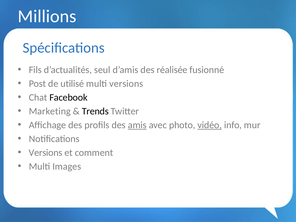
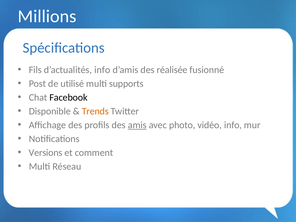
d’actualités seul: seul -> info (102, 70)
multi versions: versions -> supports (126, 84)
Marketing: Marketing -> Disponible (50, 111)
Trends colour: black -> orange (95, 111)
vidéo underline: present -> none (210, 125)
Images: Images -> Réseau (67, 166)
